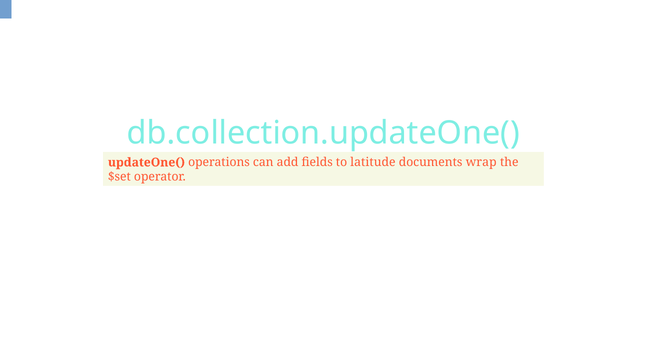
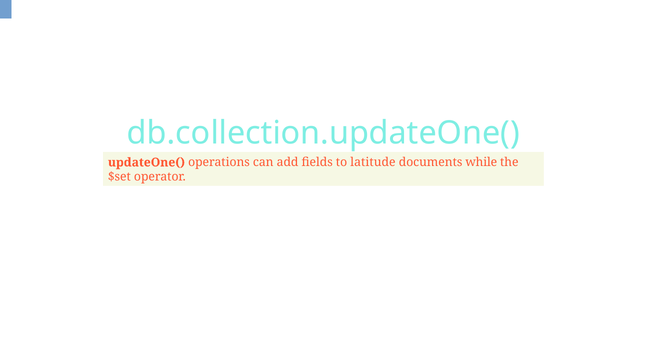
wrap: wrap -> while (481, 162)
